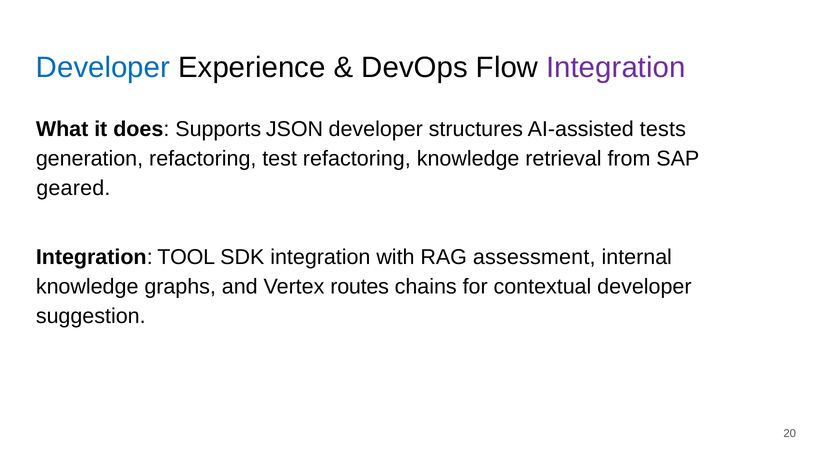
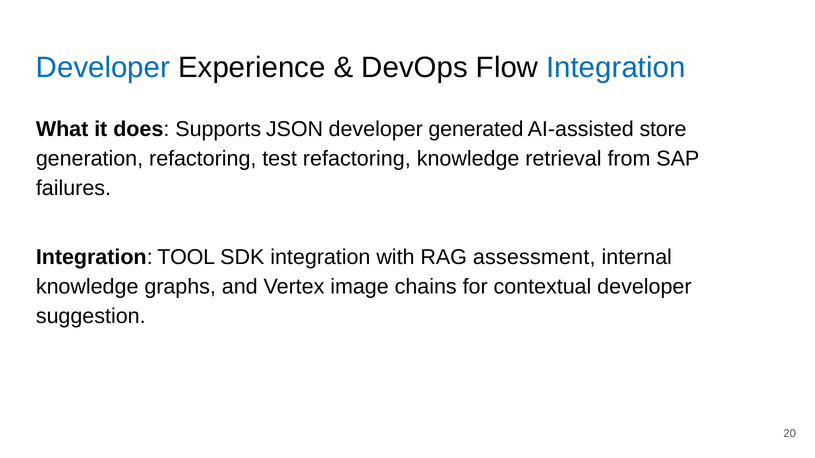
Integration colour: purple -> blue (616, 68)
structures: structures -> generated (476, 129)
tests: tests -> store (663, 129)
geared: geared -> failures (73, 188)
routes: routes -> image (360, 287)
